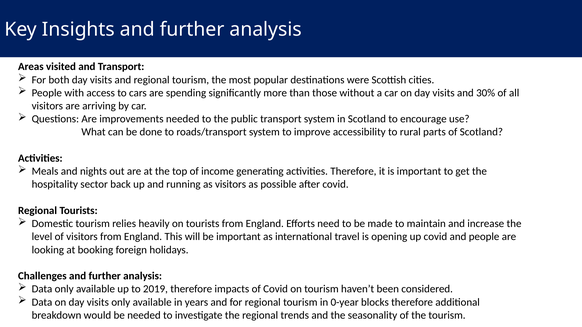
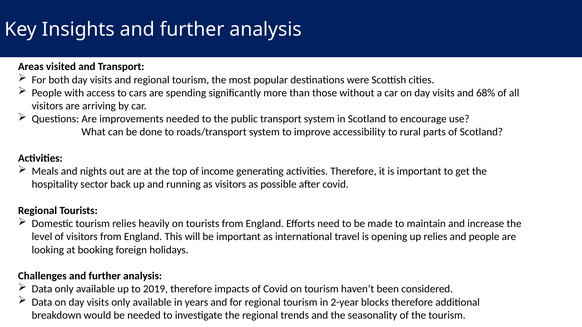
30%: 30% -> 68% (486, 93)
up covid: covid -> relies (435, 237)
0-year: 0-year -> 2-year (345, 302)
